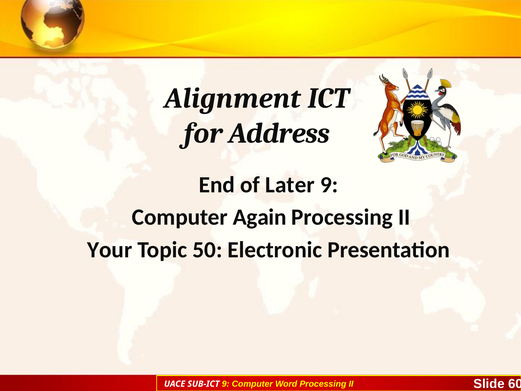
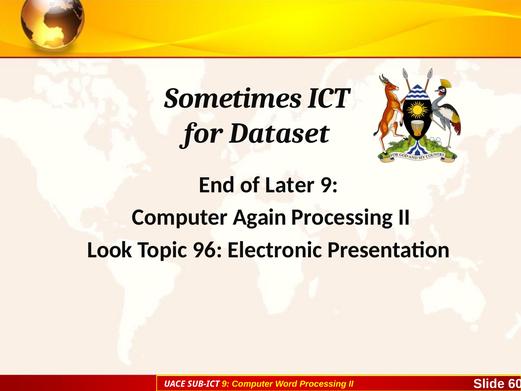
Alignment: Alignment -> Sometimes (233, 98)
Address: Address -> Dataset (279, 133)
Your: Your -> Look (110, 250)
50: 50 -> 96 (207, 250)
